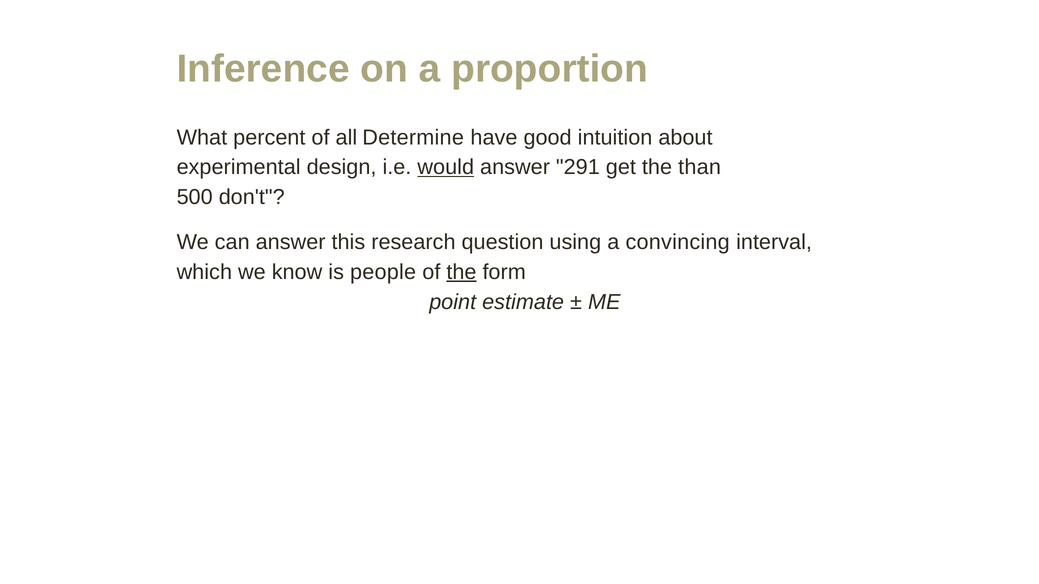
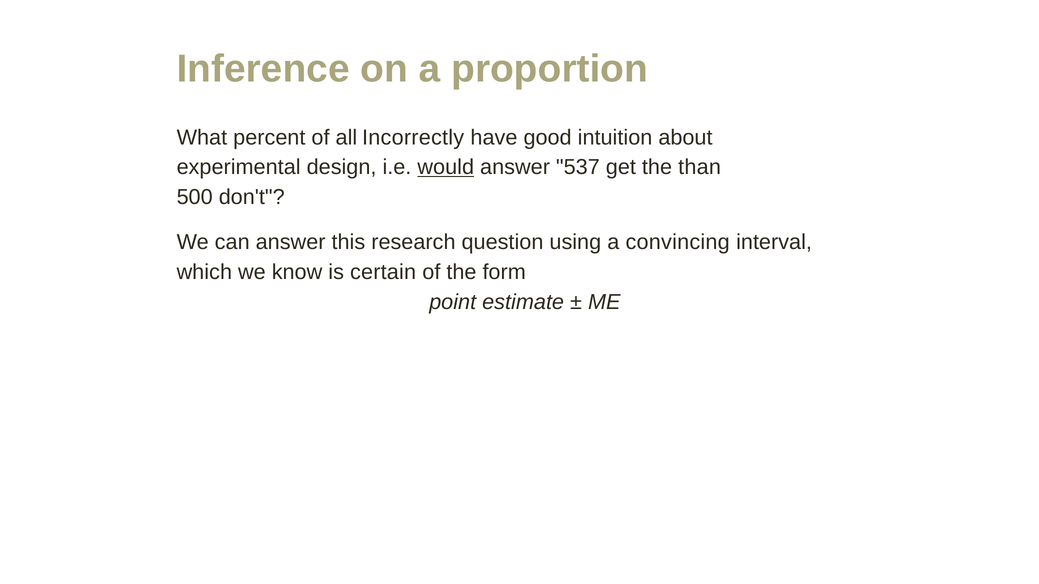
Determine: Determine -> Incorrectly (413, 137)
291: 291 -> 537 (578, 167)
people: people -> certain (383, 272)
the underline: present -> none (461, 272)
